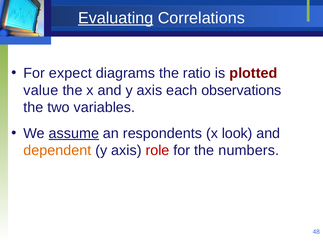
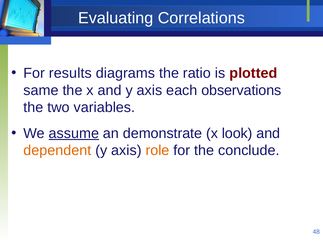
Evaluating underline: present -> none (116, 18)
expect: expect -> results (70, 73)
value: value -> same (41, 90)
respondents: respondents -> demonstrate (163, 133)
role colour: red -> orange (157, 151)
numbers: numbers -> conclude (249, 151)
